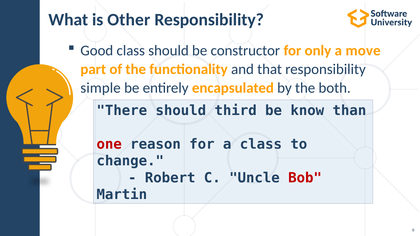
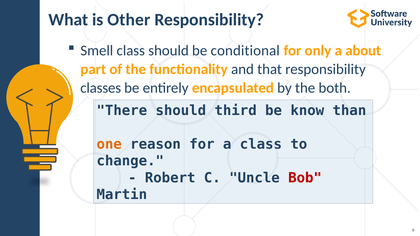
Good: Good -> Smell (97, 51)
constructor: constructor -> conditional (245, 51)
move: move -> about (363, 51)
simple: simple -> classes (101, 88)
one colour: red -> orange (109, 144)
